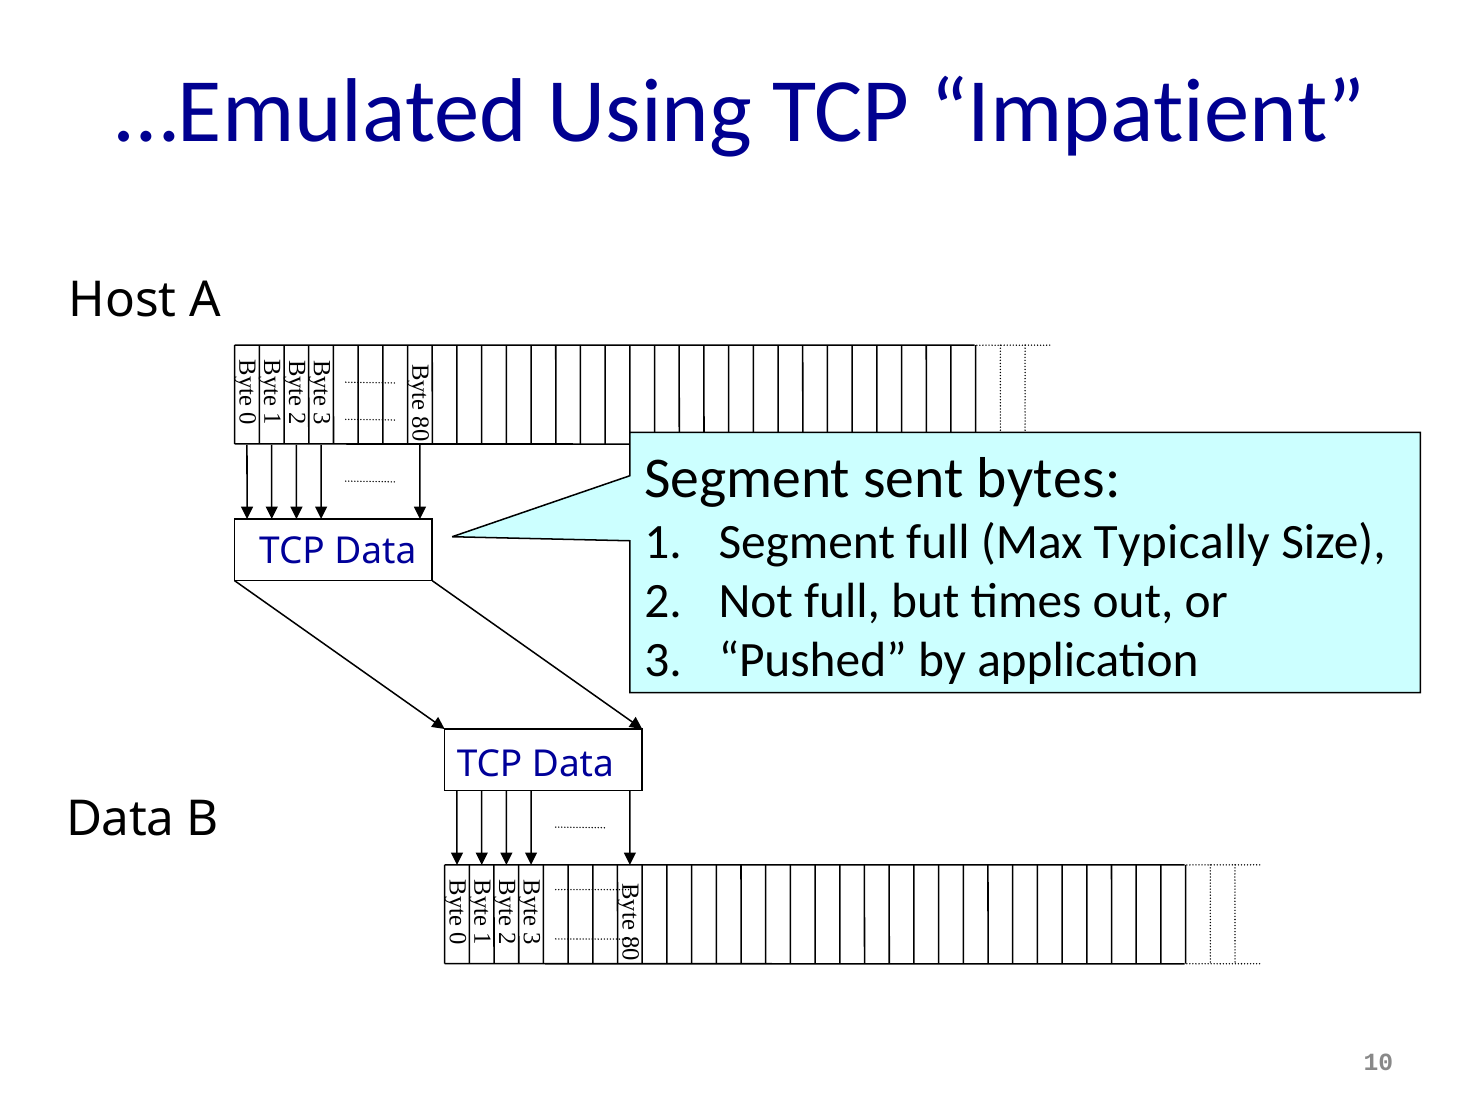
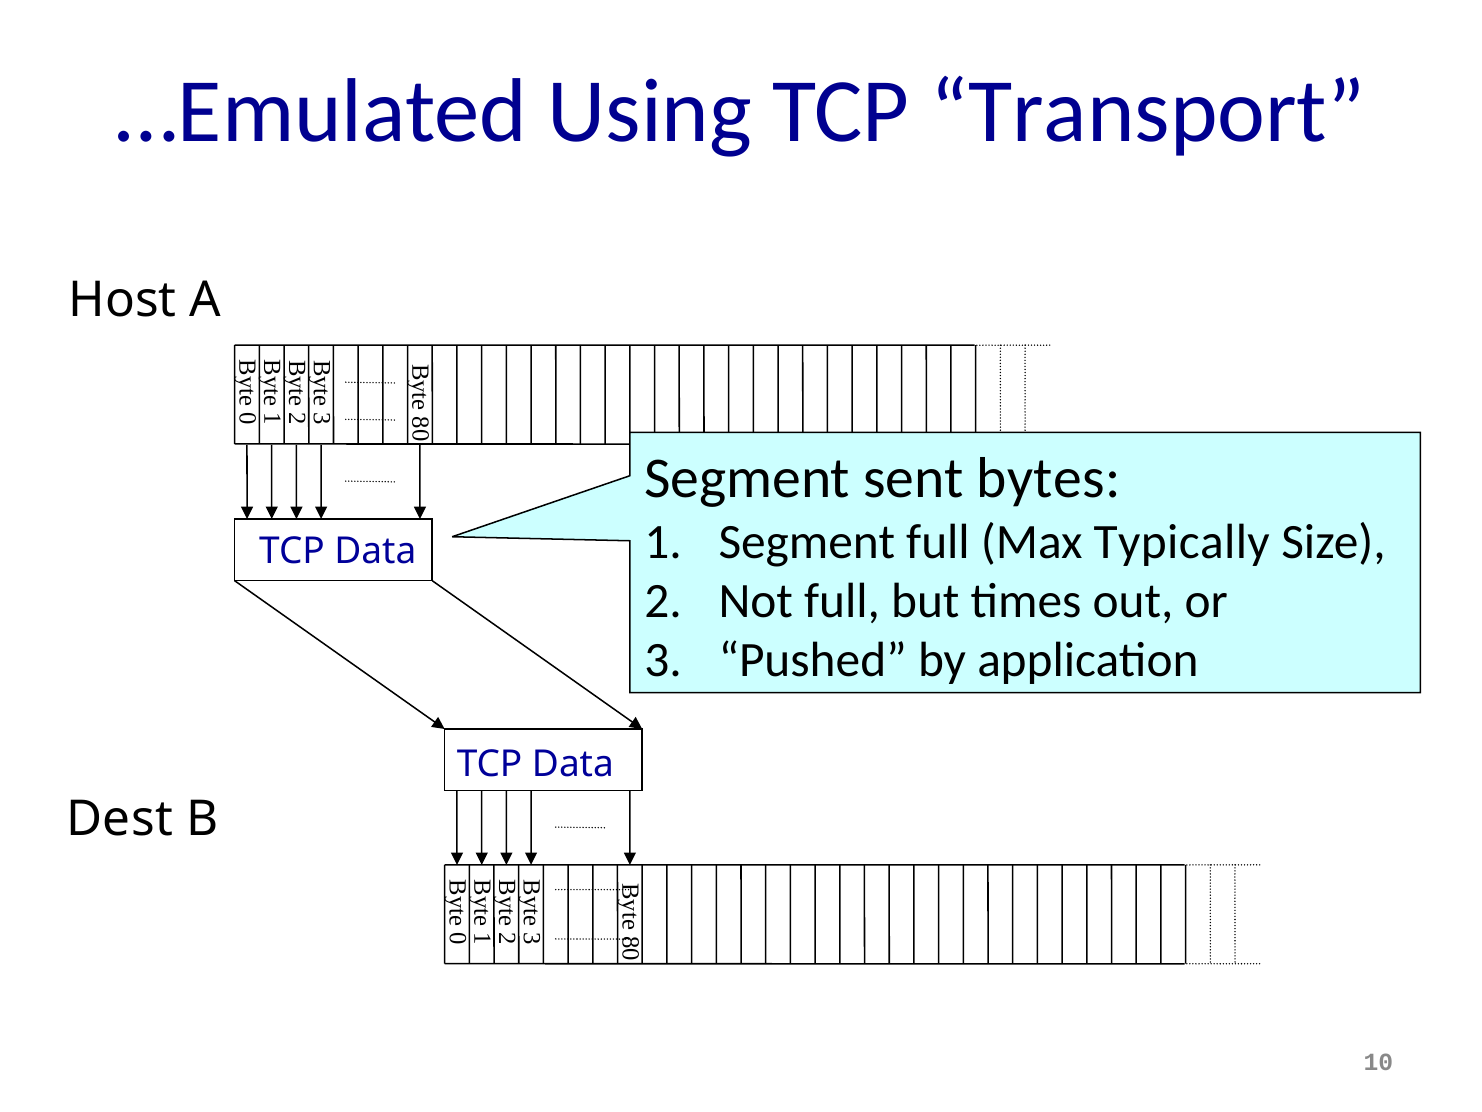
Impatient: Impatient -> Transport (1148, 111)
Data: Data -> Dest (120, 819)
